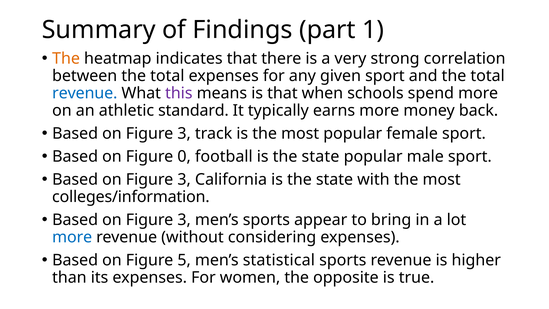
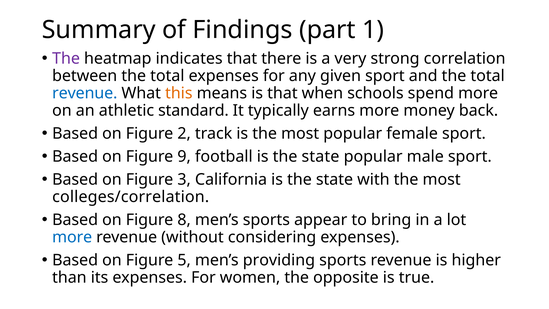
The colour: orange -> purple (66, 59)
this colour: purple -> orange (179, 93)
3: 3 -> 2 (184, 133)
0: 0 -> 9 (184, 156)
colleges/information: colleges/information -> colleges/correlation (131, 197)
3: 3 -> 8 (184, 220)
statistical: statistical -> providing (279, 260)
